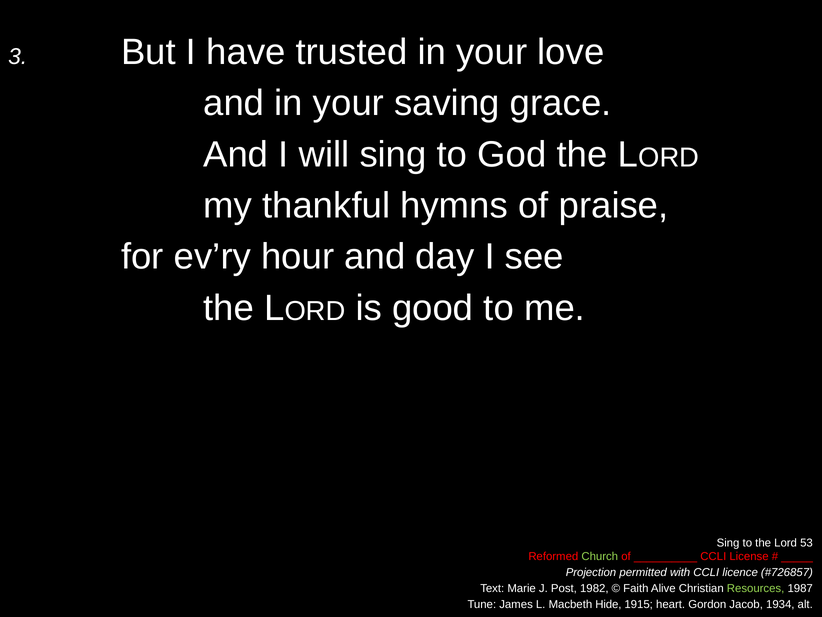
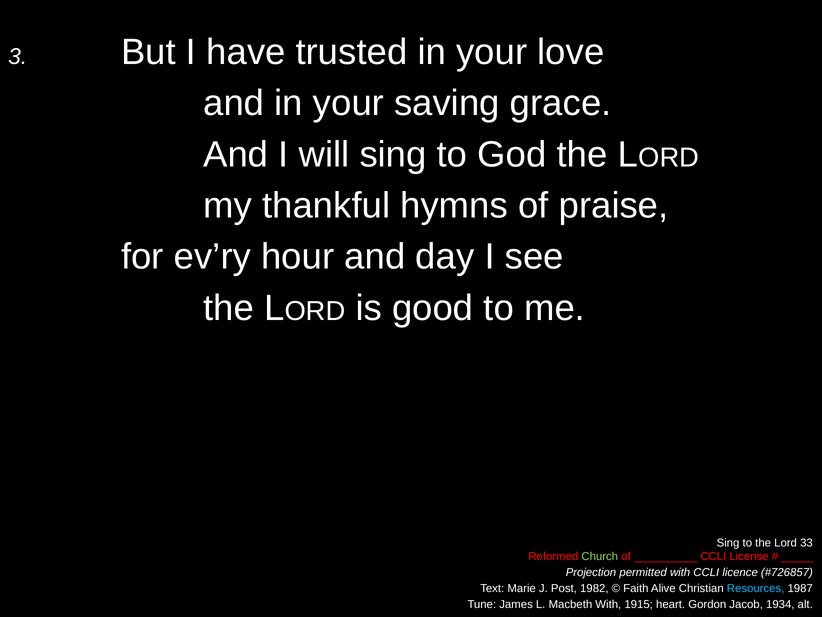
53: 53 -> 33 (806, 542)
Resources colour: light green -> light blue (756, 588)
Macbeth Hide: Hide -> With (608, 604)
